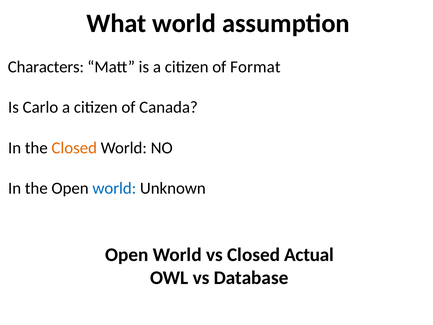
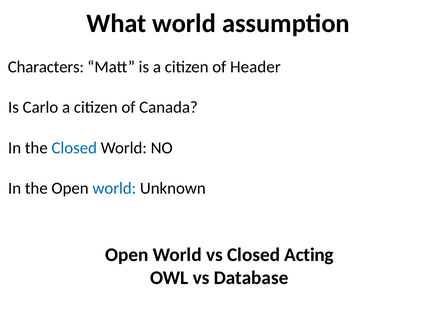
Format: Format -> Header (255, 67)
Closed colour: orange -> blue (74, 148)
Actual: Actual -> Acting (309, 254)
